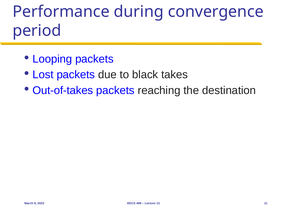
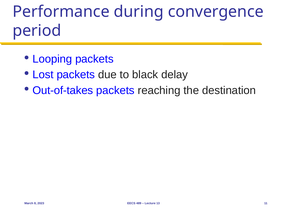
takes: takes -> delay (175, 75)
